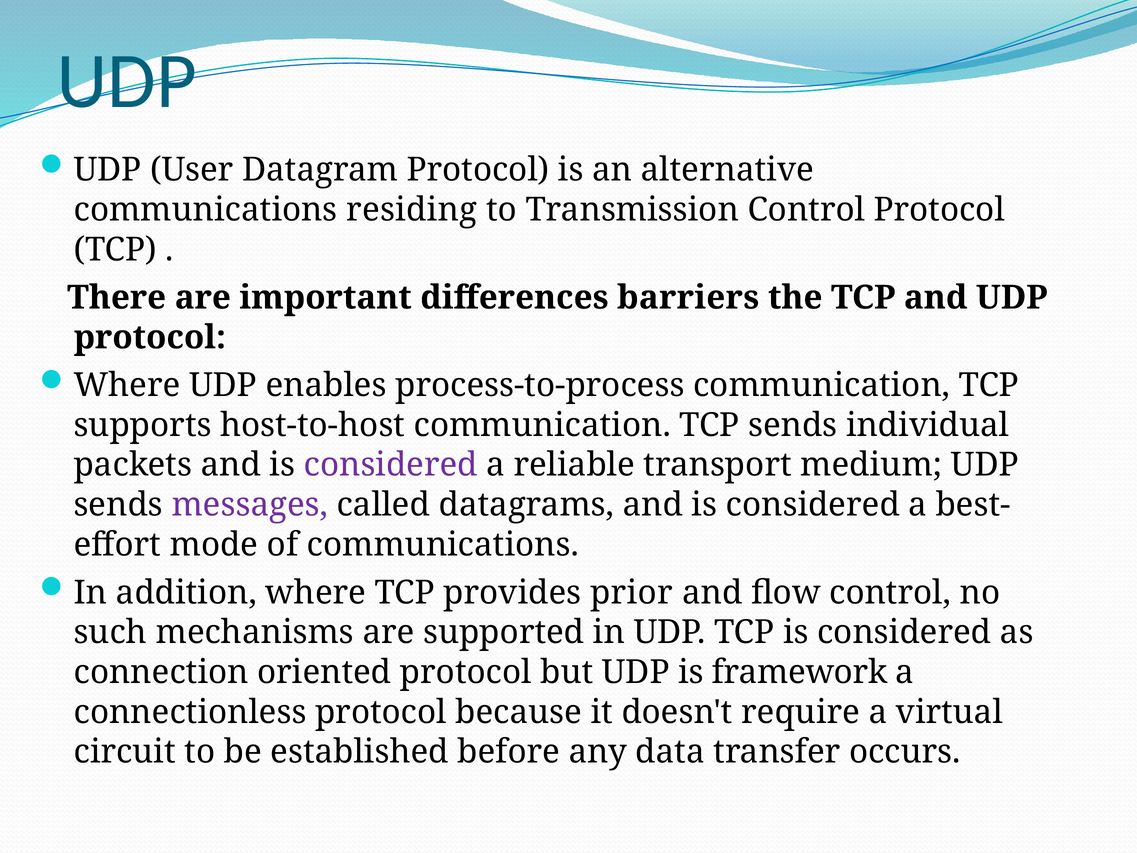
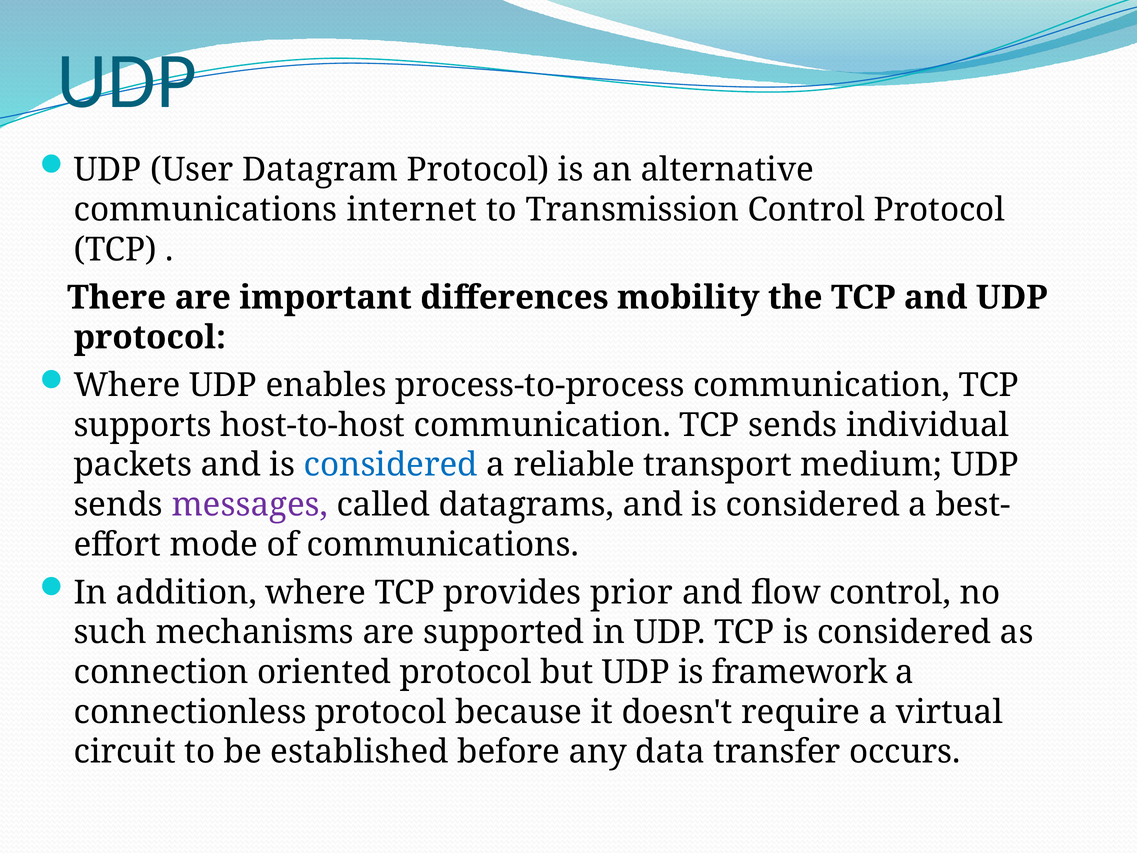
residing: residing -> internet (412, 210)
barriers: barriers -> mobility (688, 298)
considered colour: purple -> blue (391, 465)
